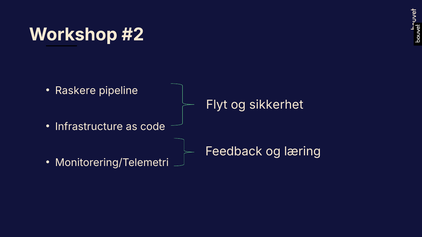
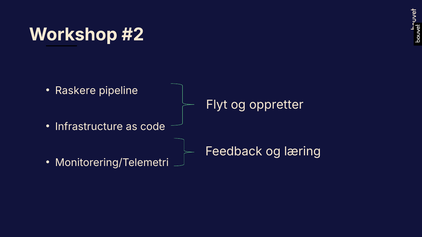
sikkerhet: sikkerhet -> oppretter (276, 105)
